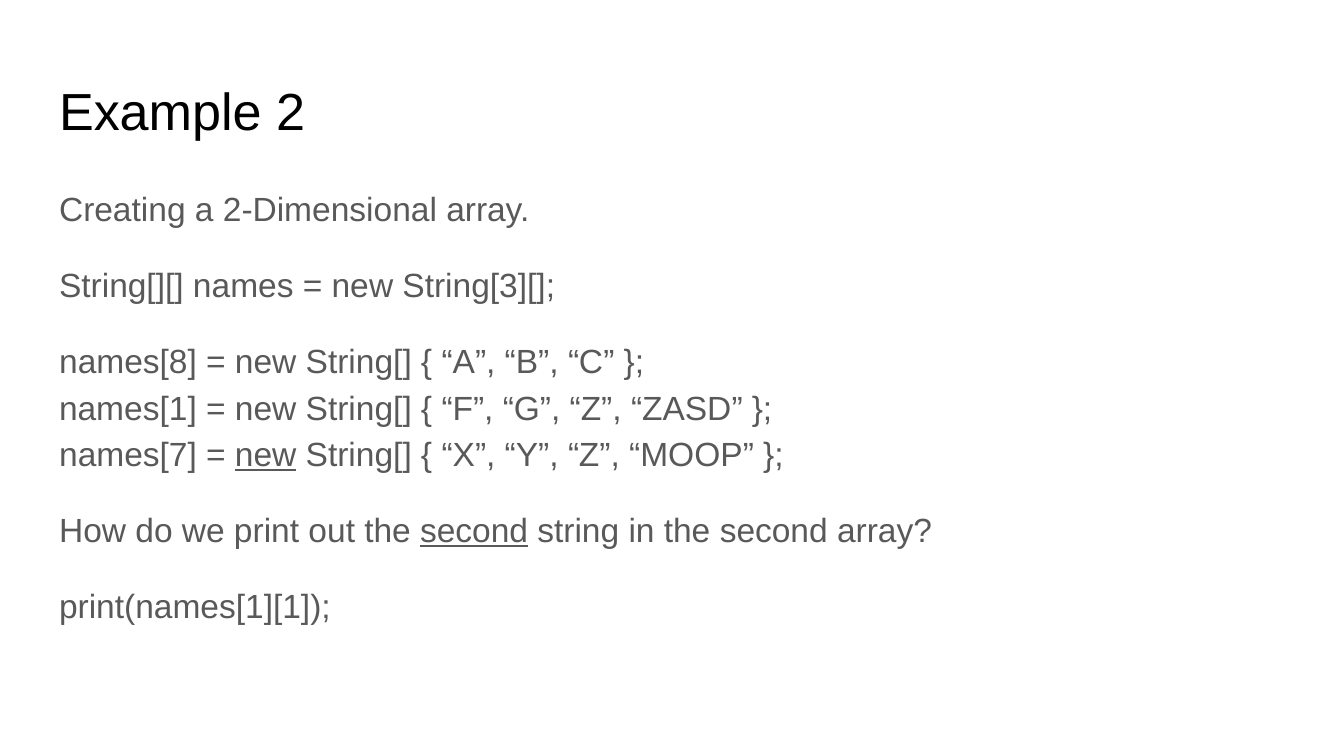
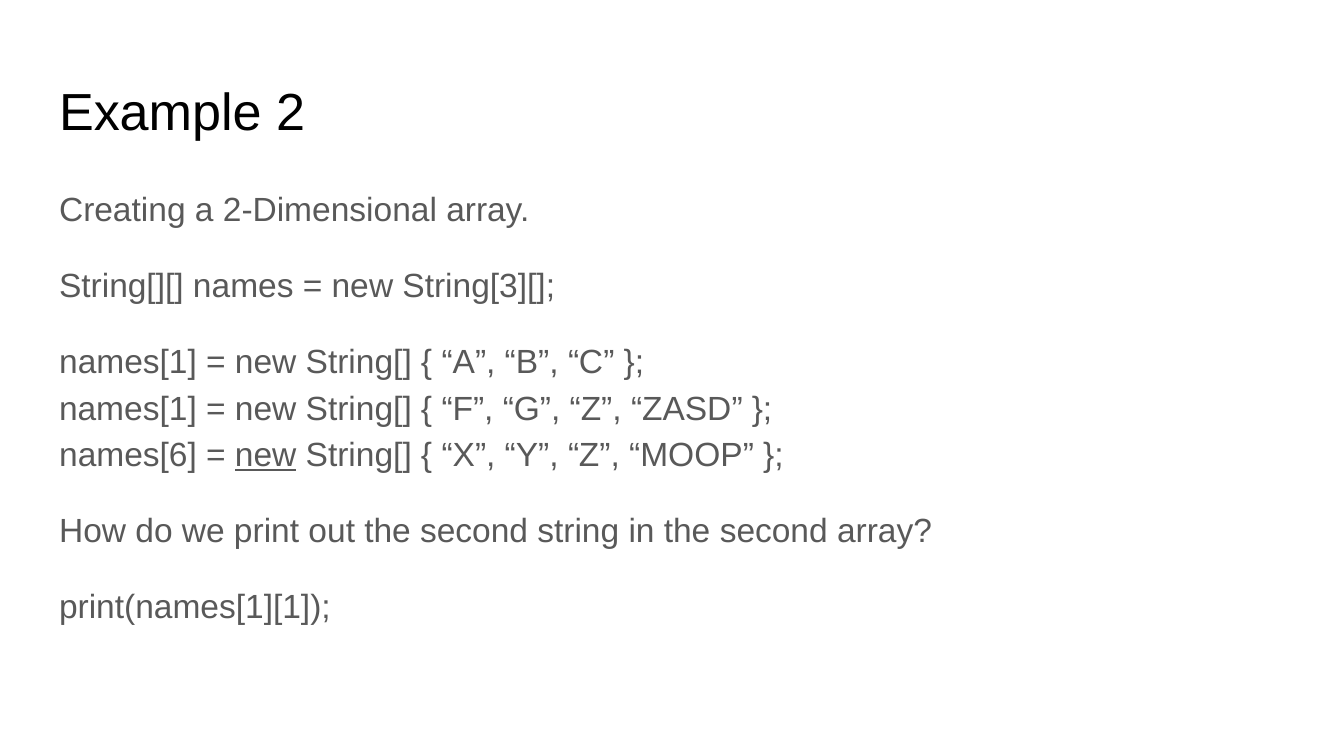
names[8: names[8 -> names[1 (128, 363)
names[7: names[7 -> names[6 (128, 455)
second underline: present -> none (474, 531)
